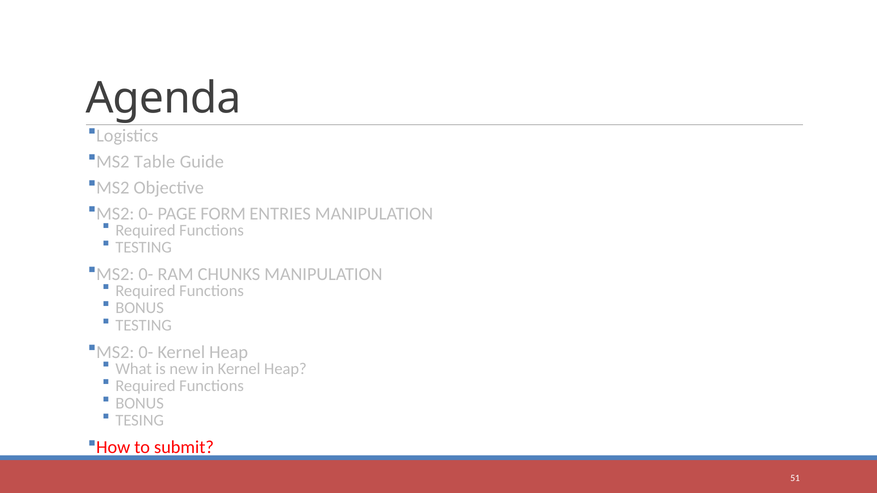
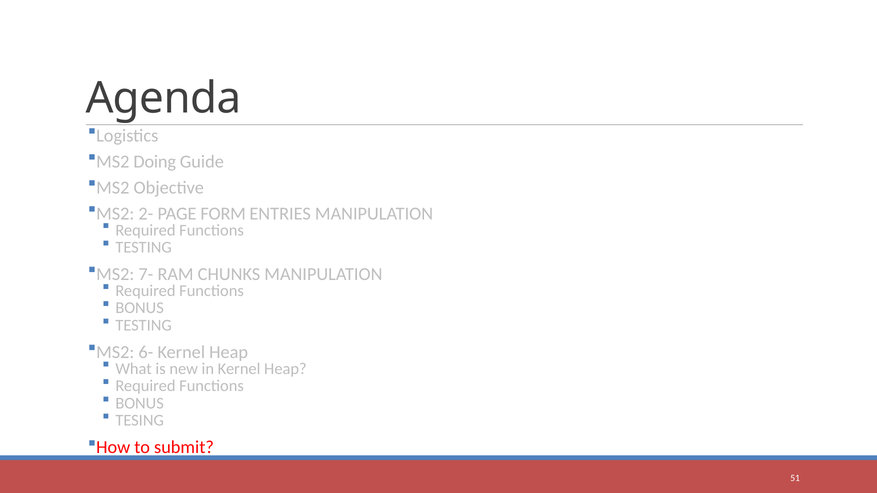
Table: Table -> Doing (155, 162)
0-: 0- -> 2- (146, 214)
0-: 0- -> 7- (146, 275)
0-: 0- -> 6- (146, 352)
